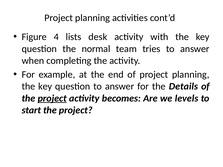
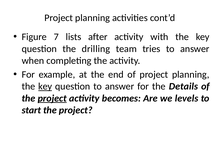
4: 4 -> 7 (56, 37)
desk: desk -> after (98, 37)
normal: normal -> drilling (96, 49)
key underline: none -> present (45, 87)
